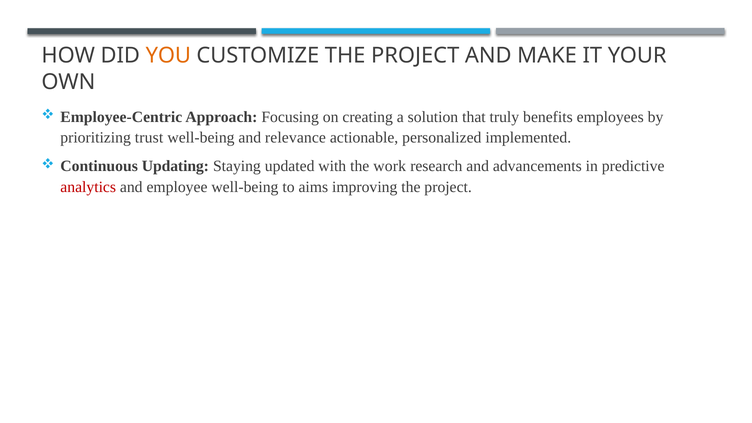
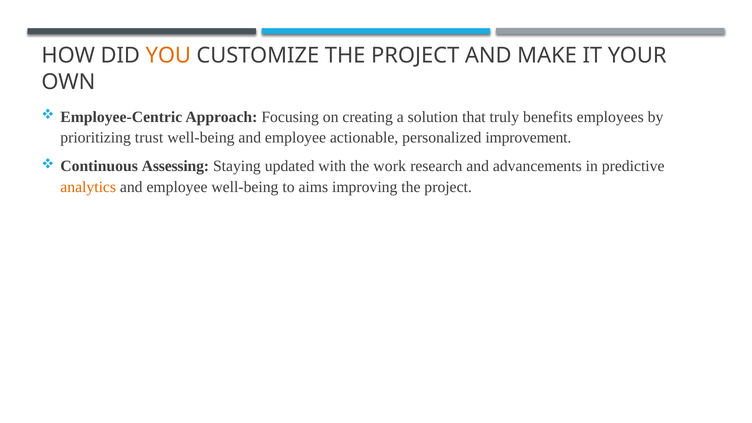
well-being and relevance: relevance -> employee (296, 138)
implemented: implemented -> improvement (528, 138)
Updating: Updating -> Assessing (175, 166)
analytics colour: red -> orange (88, 187)
